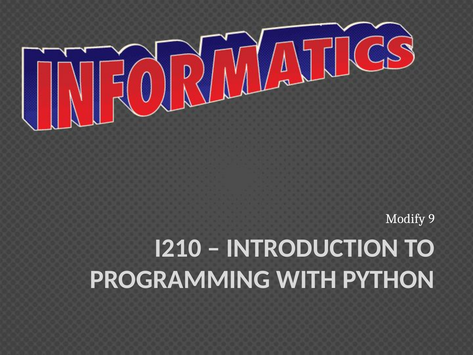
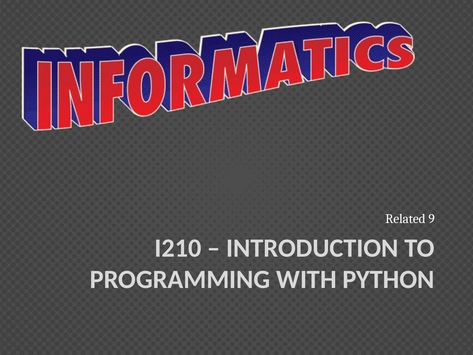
Modify: Modify -> Related (405, 219)
